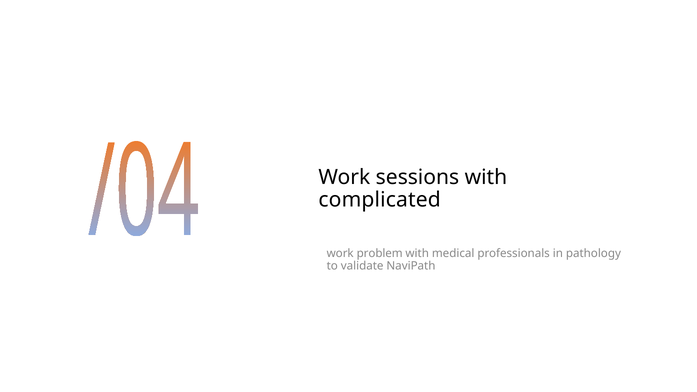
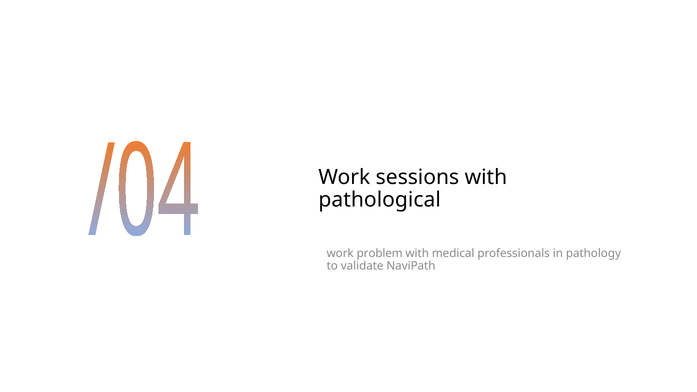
complicated: complicated -> pathological (380, 200)
